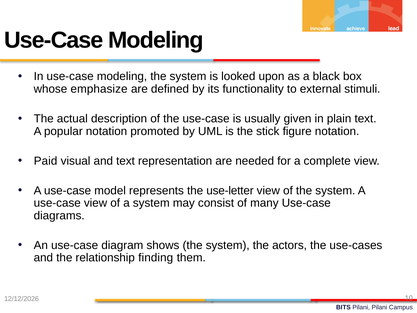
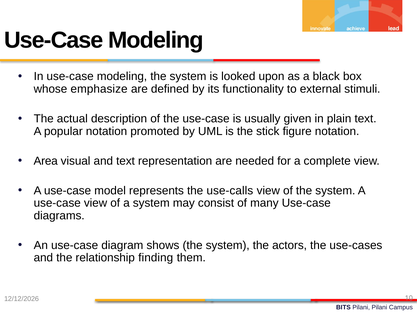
Paid: Paid -> Area (46, 161)
use-letter: use-letter -> use-calls (230, 190)
